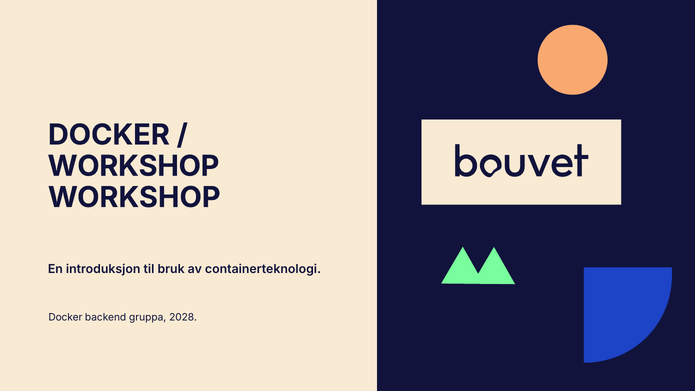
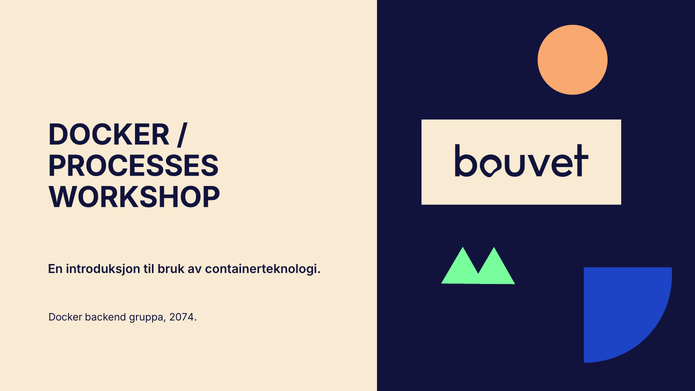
WORKSHOP: WORKSHOP -> PROCESSES (133, 166)
2028: 2028 -> 2074 (183, 317)
